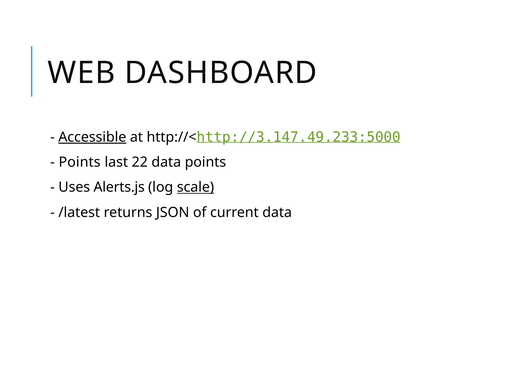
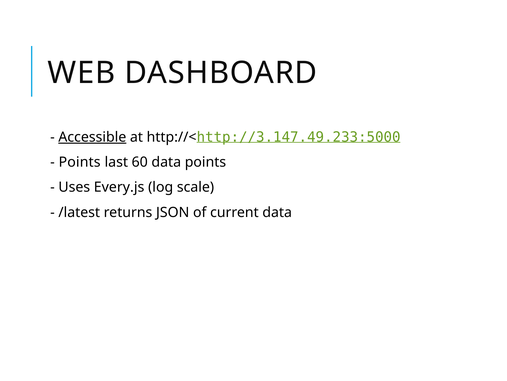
22: 22 -> 60 (140, 162)
Alerts.js: Alerts.js -> Every.js (119, 187)
scale underline: present -> none (196, 187)
